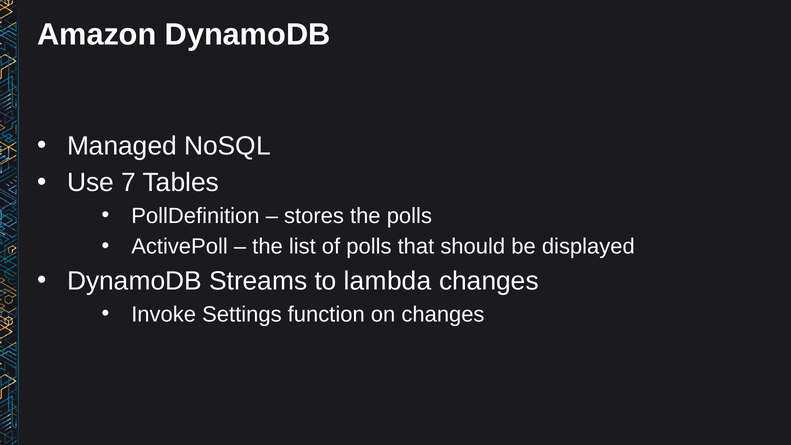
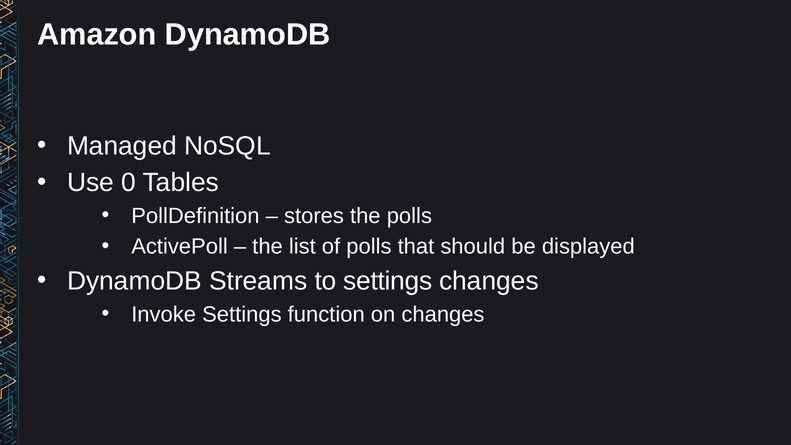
7: 7 -> 0 (129, 183)
to lambda: lambda -> settings (388, 281)
